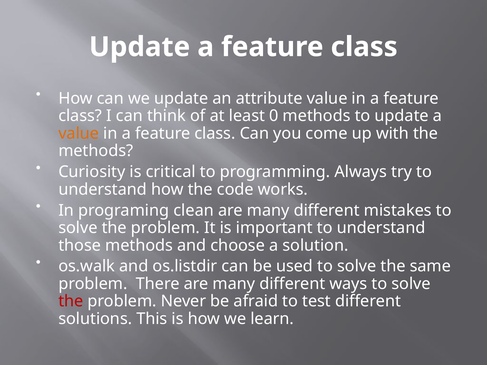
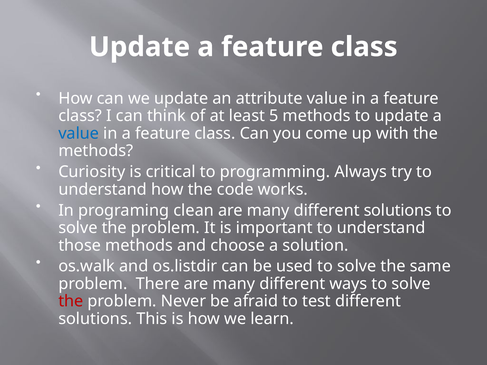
0: 0 -> 5 (274, 116)
value colour: orange -> blue (79, 134)
many different mistakes: mistakes -> solutions (398, 210)
